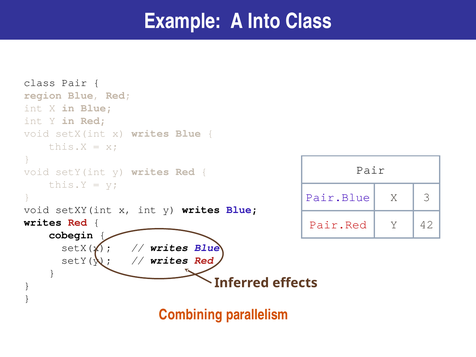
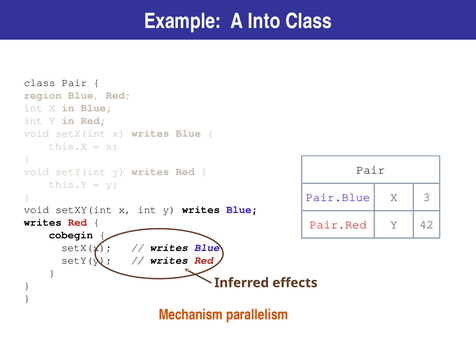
Combining: Combining -> Mechanism (191, 315)
